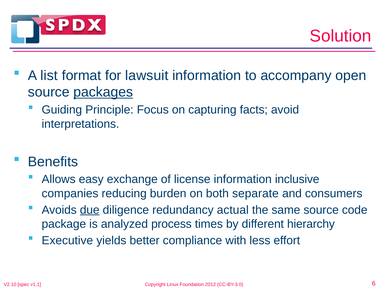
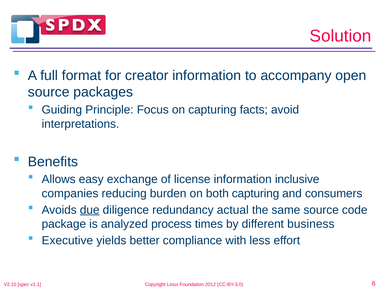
list: list -> full (49, 75)
lawsuit: lawsuit -> creator (147, 75)
packages underline: present -> none (103, 92)
both separate: separate -> capturing (256, 193)
hierarchy: hierarchy -> business (311, 224)
